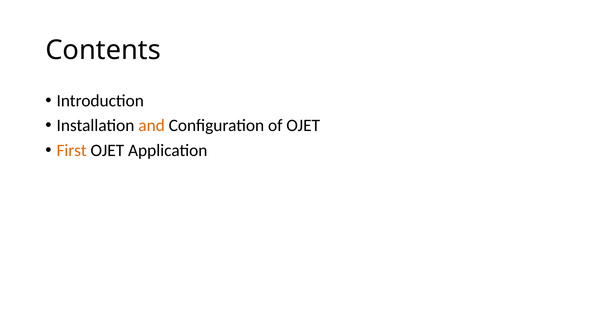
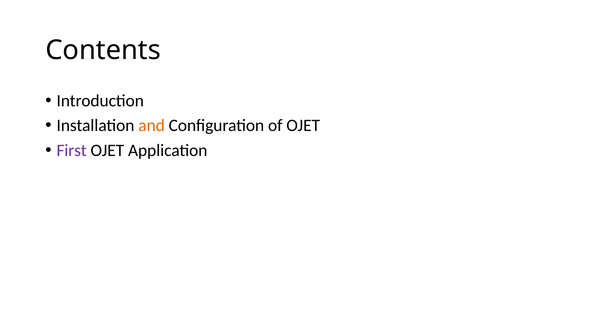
First colour: orange -> purple (72, 150)
